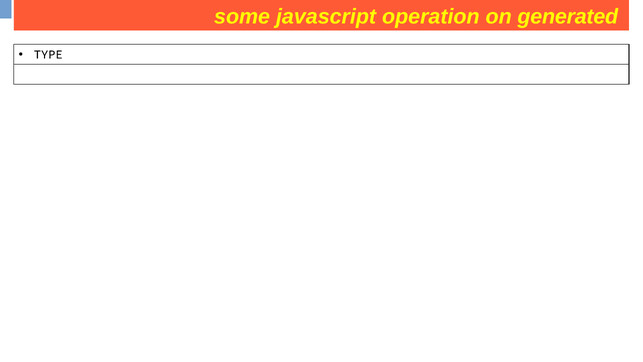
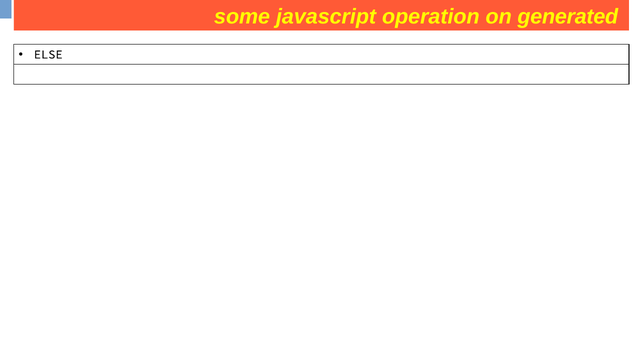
TYPE: TYPE -> ELSE (48, 54)
